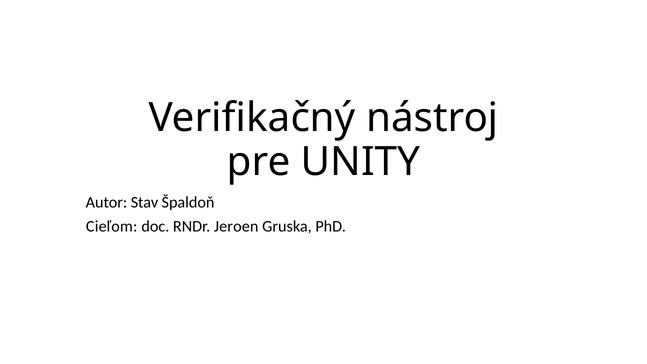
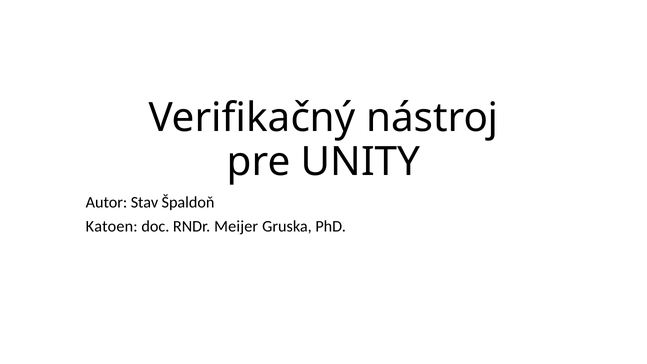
Cieľom: Cieľom -> Katoen (112, 226)
Jeroen: Jeroen -> Meijer (236, 226)
